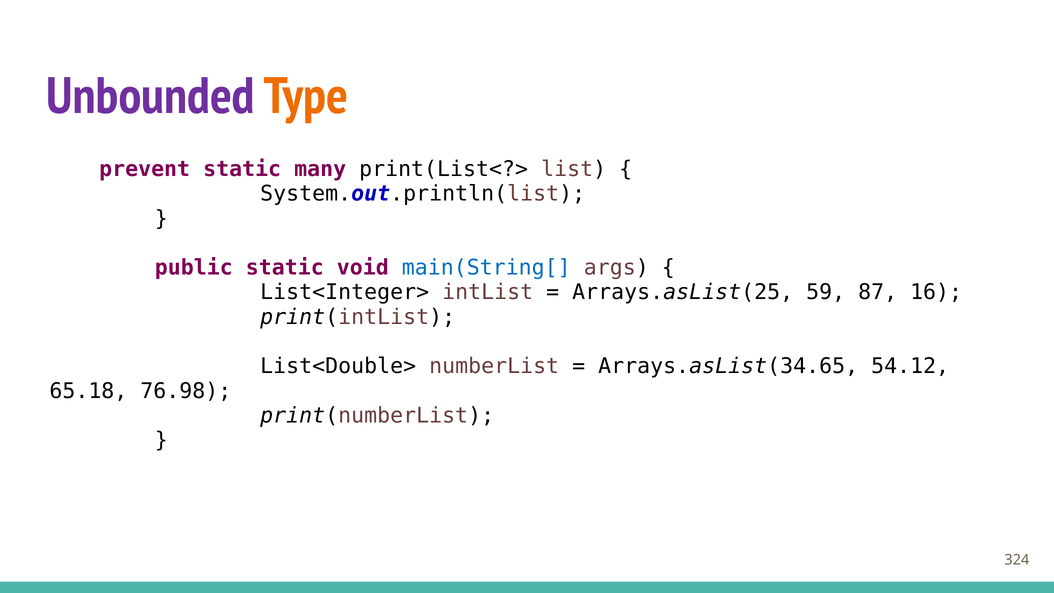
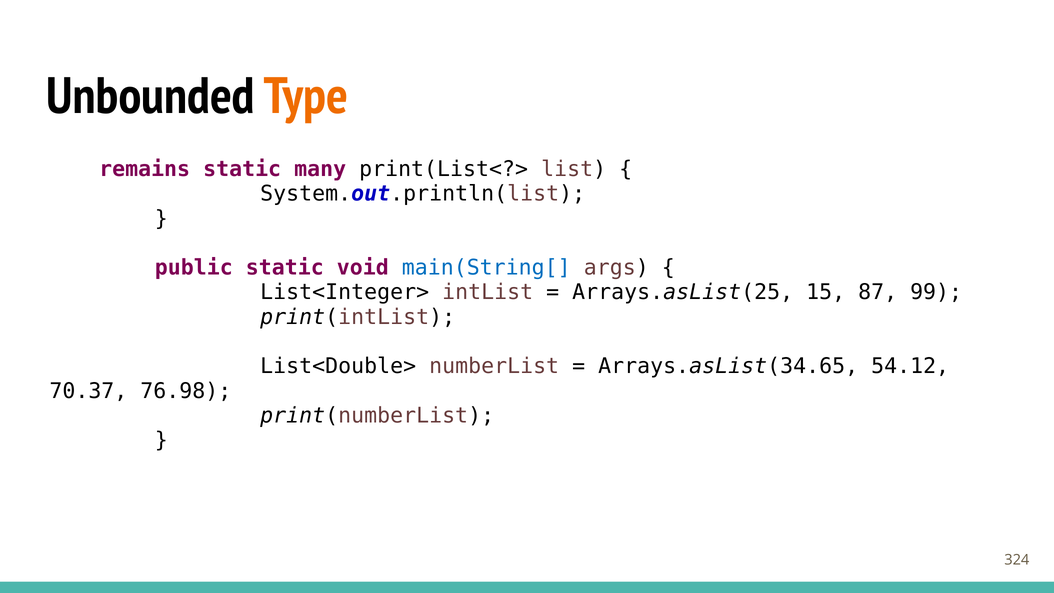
Unbounded colour: purple -> black (151, 96)
prevent: prevent -> remains (145, 169)
59: 59 -> 15 (826, 292)
16: 16 -> 99 (936, 292)
65.18: 65.18 -> 70.37 (88, 391)
